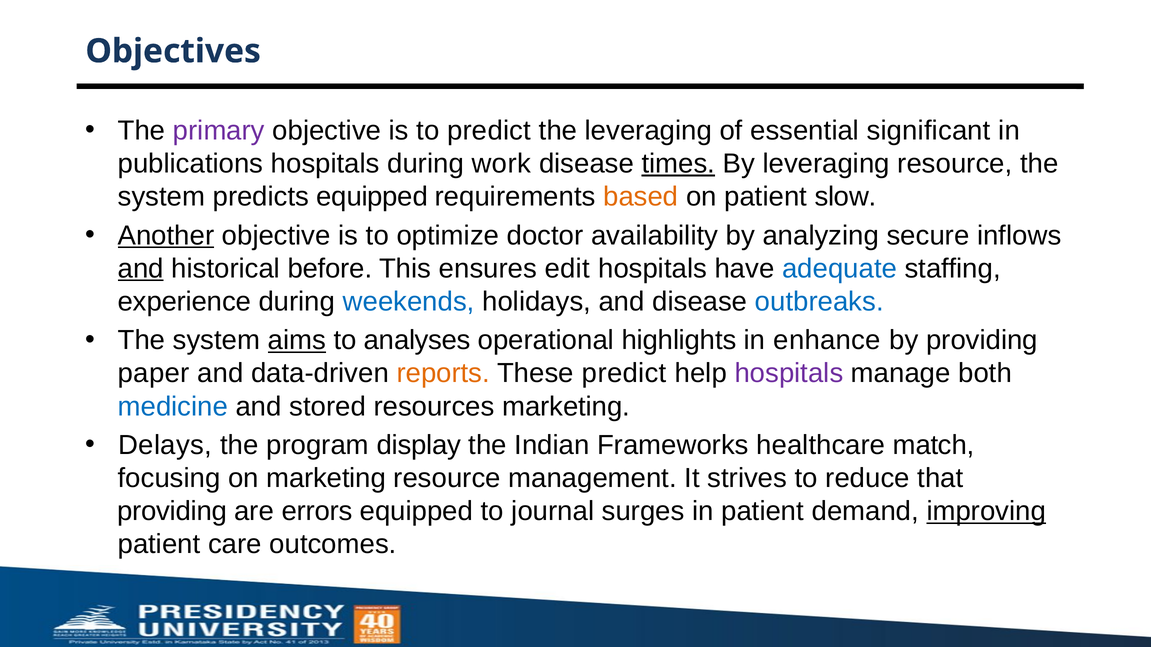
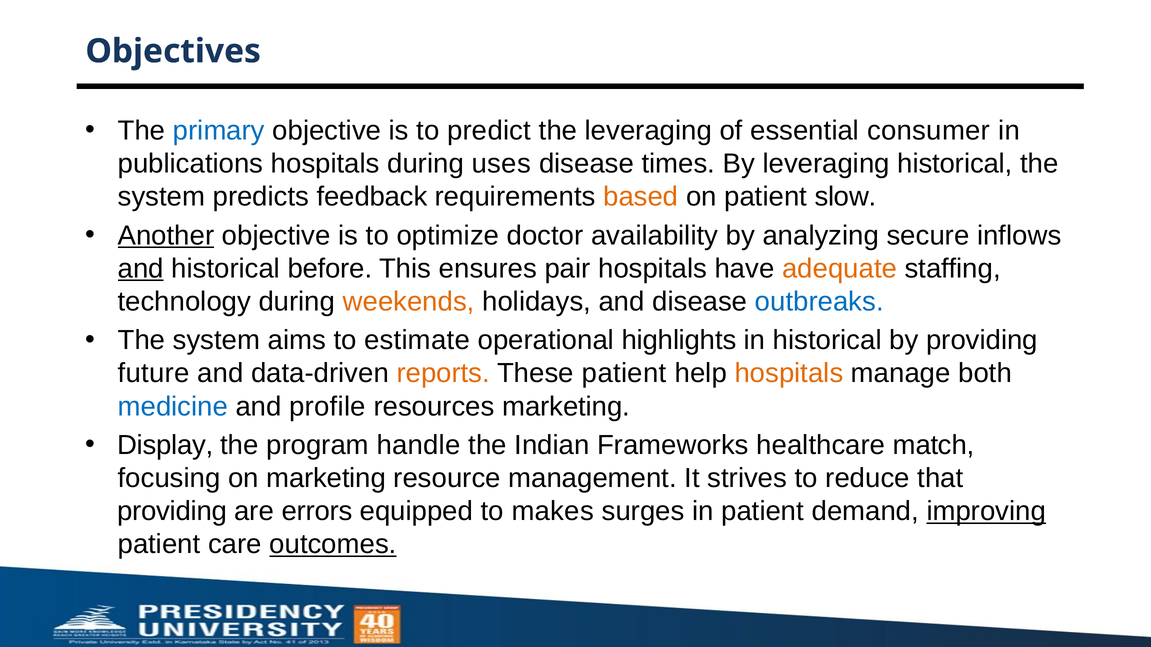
primary colour: purple -> blue (219, 131)
significant: significant -> consumer (929, 131)
work: work -> uses (501, 164)
times underline: present -> none (678, 164)
leveraging resource: resource -> historical (955, 164)
predicts equipped: equipped -> feedback (372, 197)
edit: edit -> pair (568, 269)
adequate colour: blue -> orange (840, 269)
experience: experience -> technology (184, 302)
weekends colour: blue -> orange (409, 302)
aims underline: present -> none (297, 341)
analyses: analyses -> estimate (417, 341)
in enhance: enhance -> historical (827, 341)
paper: paper -> future (154, 374)
These predict: predict -> patient (624, 374)
hospitals colour: purple -> orange (789, 374)
stored: stored -> profile (327, 407)
Delays: Delays -> Display (165, 446)
display: display -> handle (419, 446)
journal: journal -> makes (553, 512)
outcomes underline: none -> present (333, 545)
